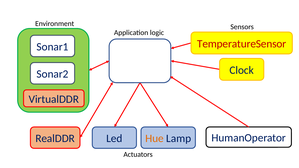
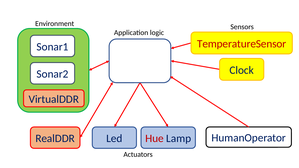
Hue colour: orange -> red (154, 139)
